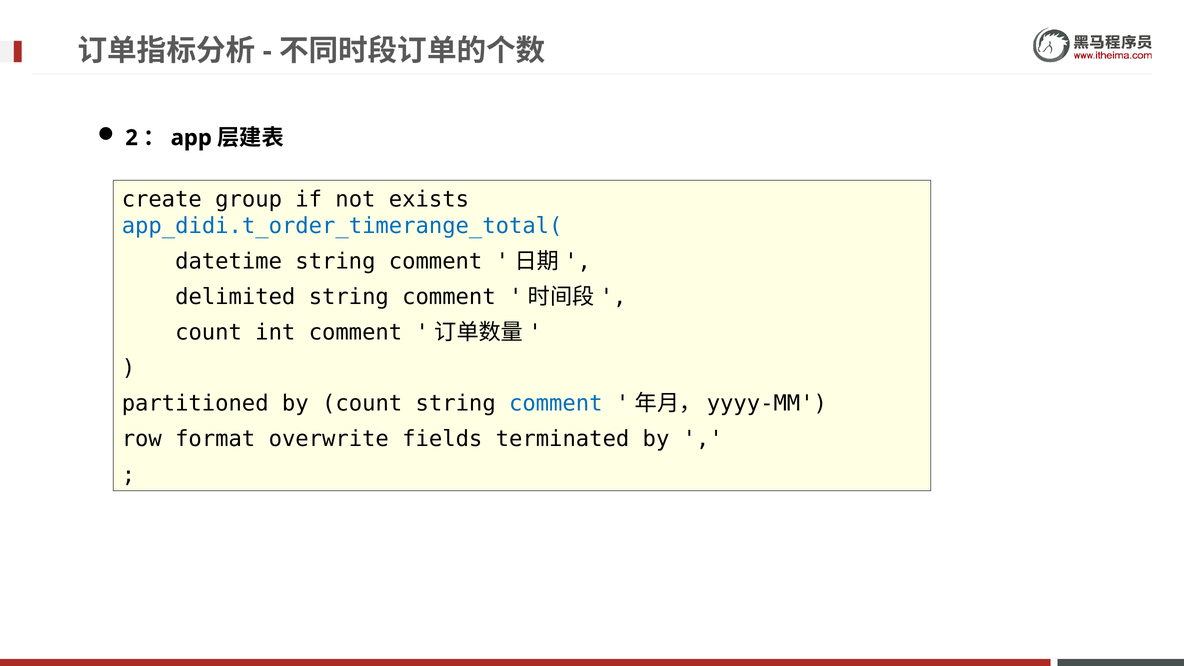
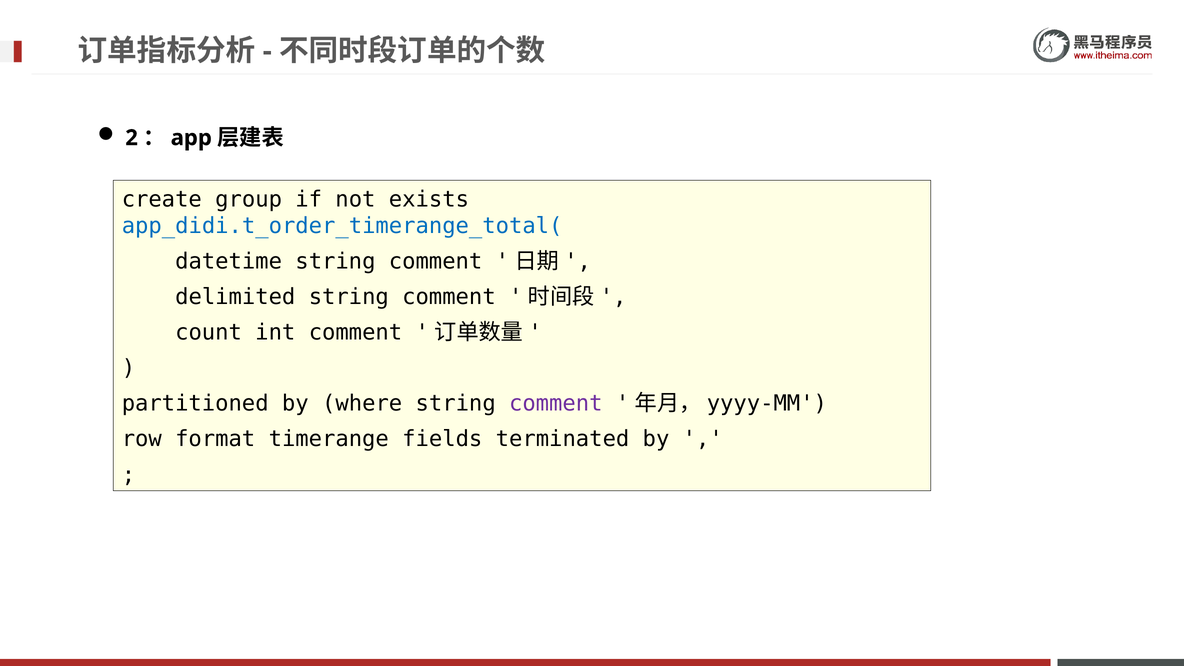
by count: count -> where (362, 404)
comment colour: blue -> purple (556, 404)
overwrite: overwrite -> timerange (329, 439)
